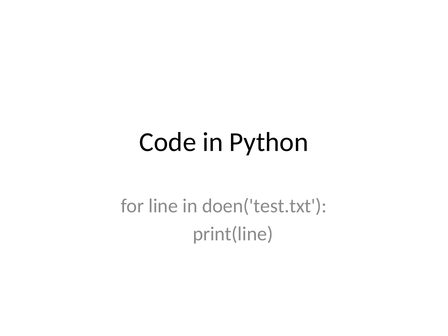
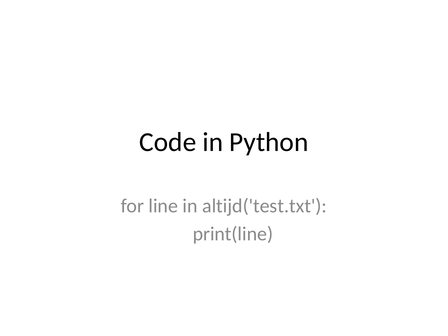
doen('test.txt: doen('test.txt -> altijd('test.txt (264, 206)
